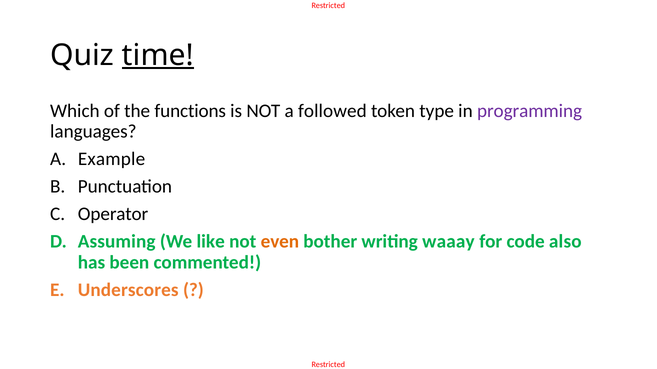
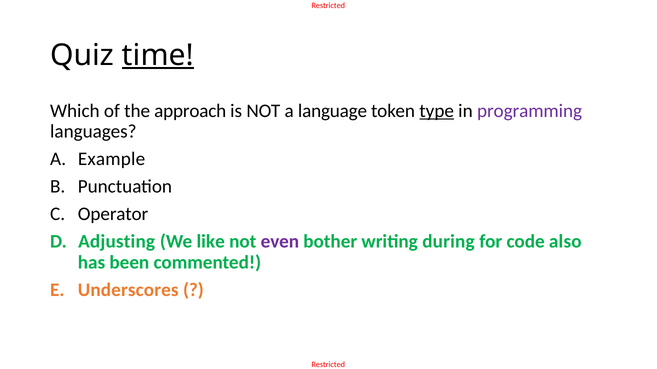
functions: functions -> approach (190, 111)
followed: followed -> language (333, 111)
type underline: none -> present (437, 111)
Assuming: Assuming -> Adjusting (117, 242)
even colour: orange -> purple (280, 242)
waaay: waaay -> during (448, 242)
